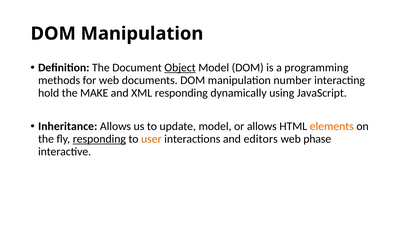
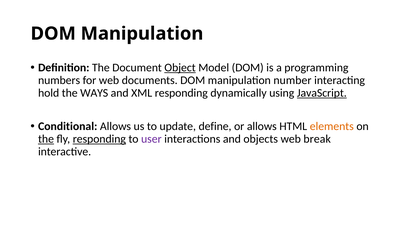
methods: methods -> numbers (59, 80)
MAKE: MAKE -> WAYS (94, 93)
JavaScript underline: none -> present (322, 93)
Inheritance: Inheritance -> Conditional (68, 127)
update model: model -> define (215, 127)
the underline: none -> present (46, 139)
user colour: orange -> purple (151, 139)
editors: editors -> objects (261, 139)
phase: phase -> break (317, 139)
